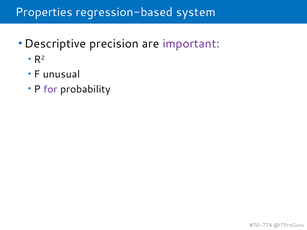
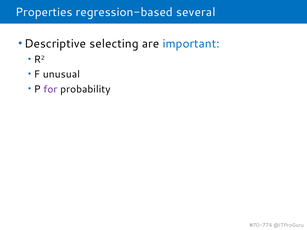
system: system -> several (196, 12)
precision: precision -> selecting (114, 44)
important colour: purple -> blue (191, 44)
